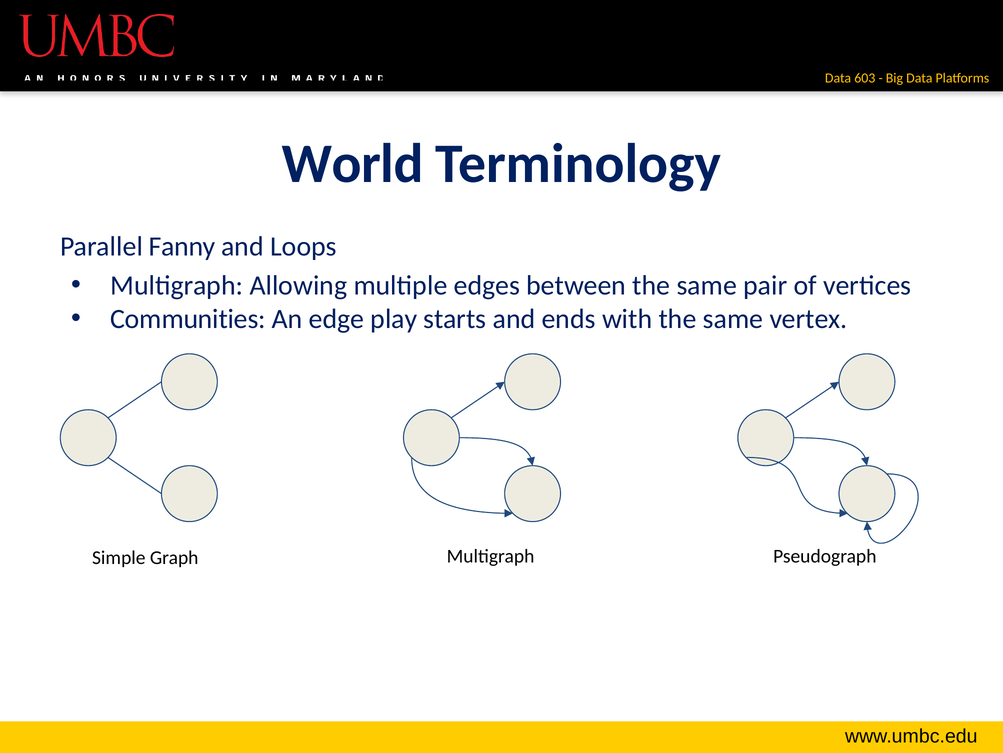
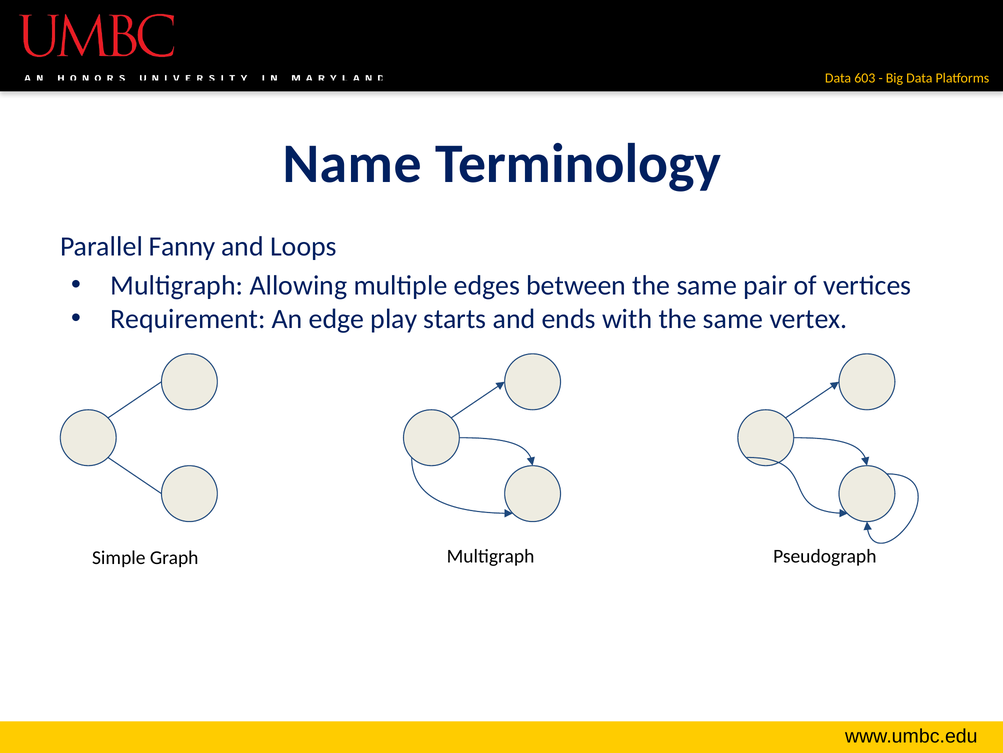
World: World -> Name (352, 164)
Communities: Communities -> Requirement (188, 319)
